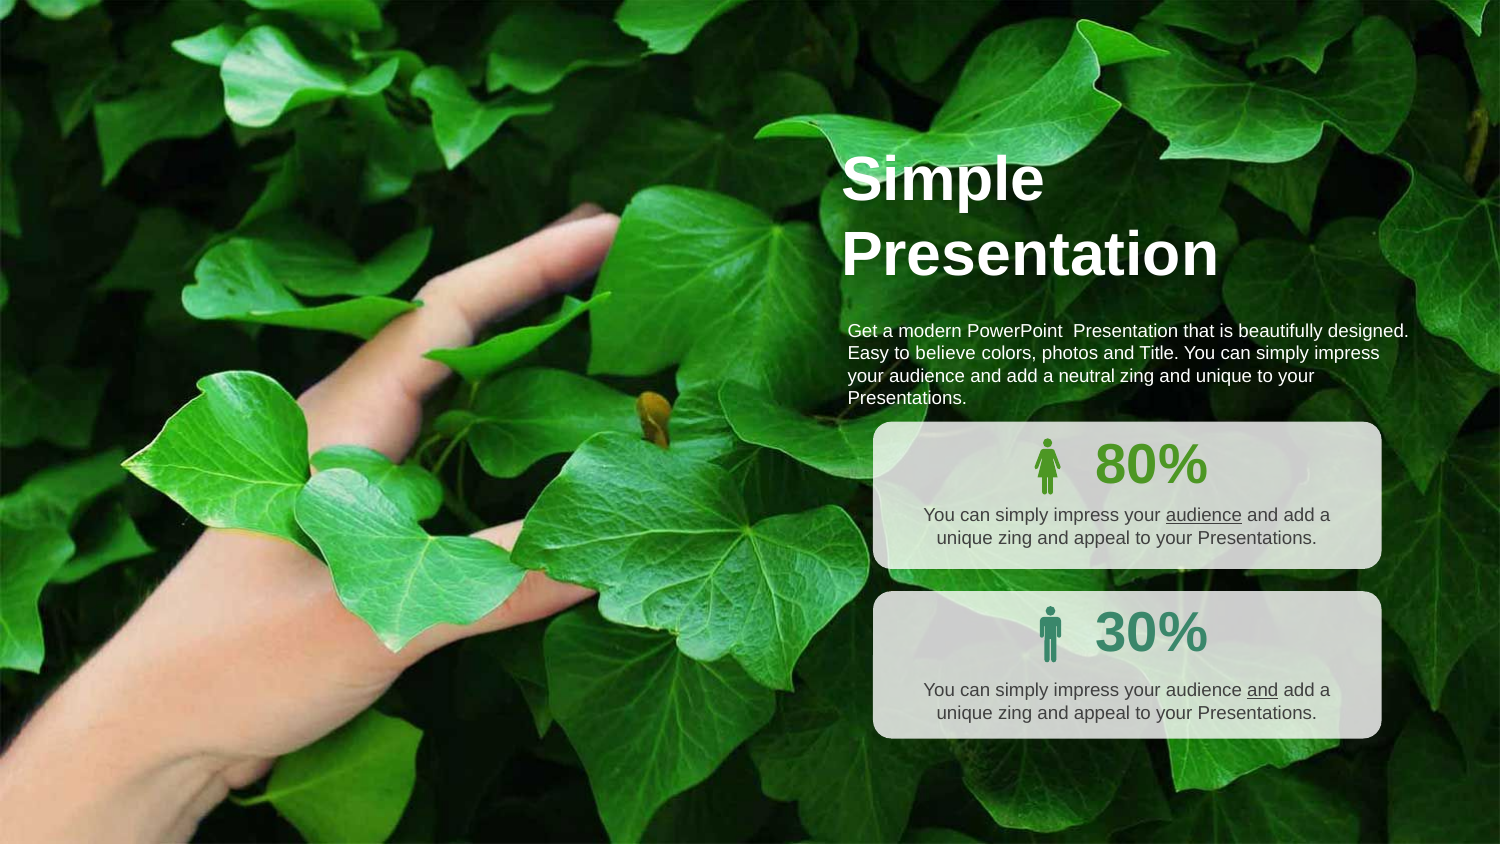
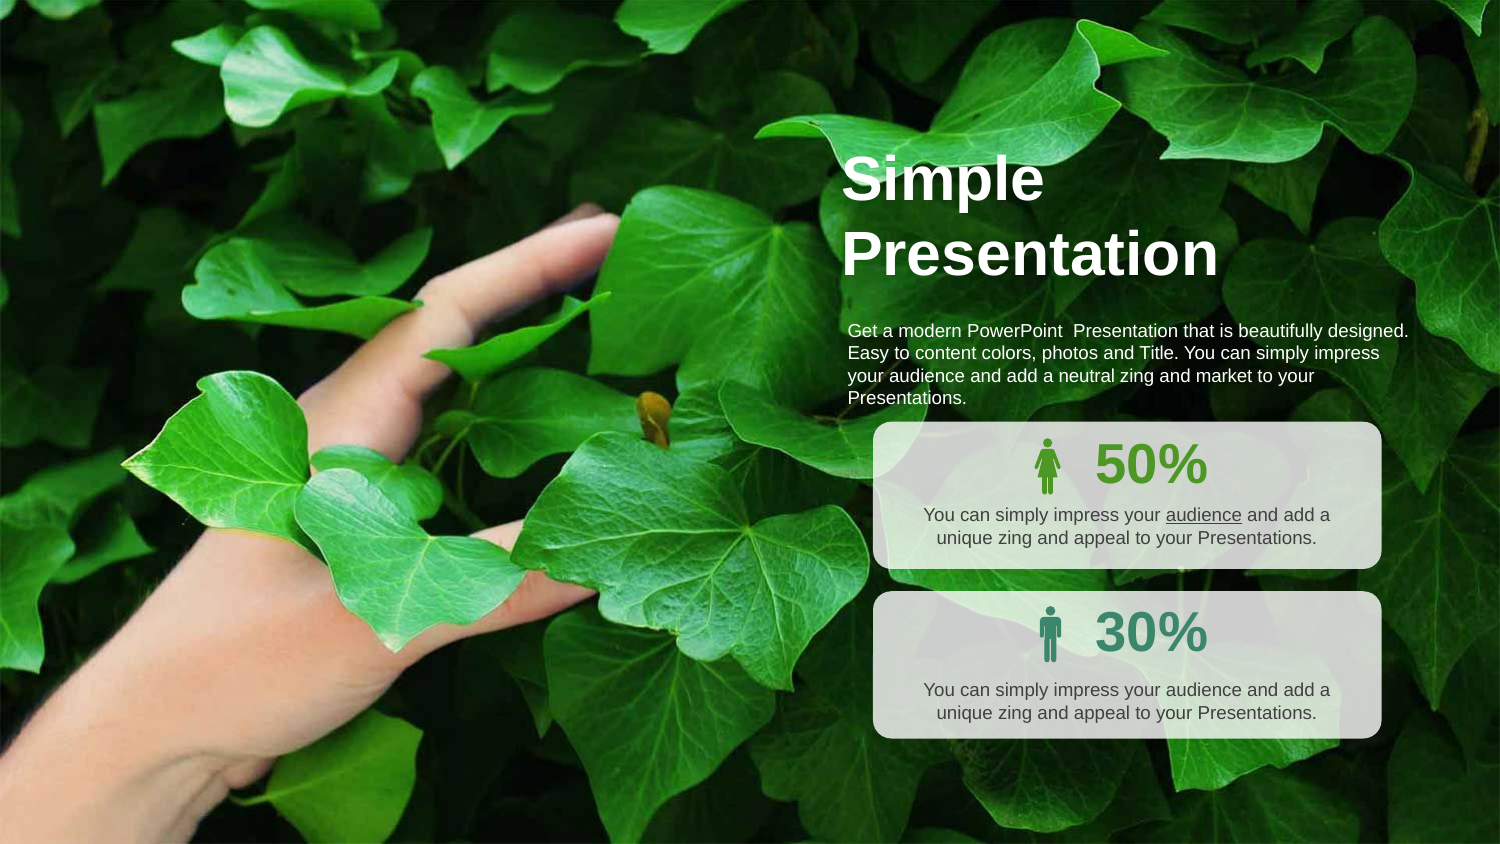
believe: believe -> content (946, 353)
and unique: unique -> market (1224, 376)
80%: 80% -> 50% (1152, 465)
and underline: present -> none (1263, 690)
